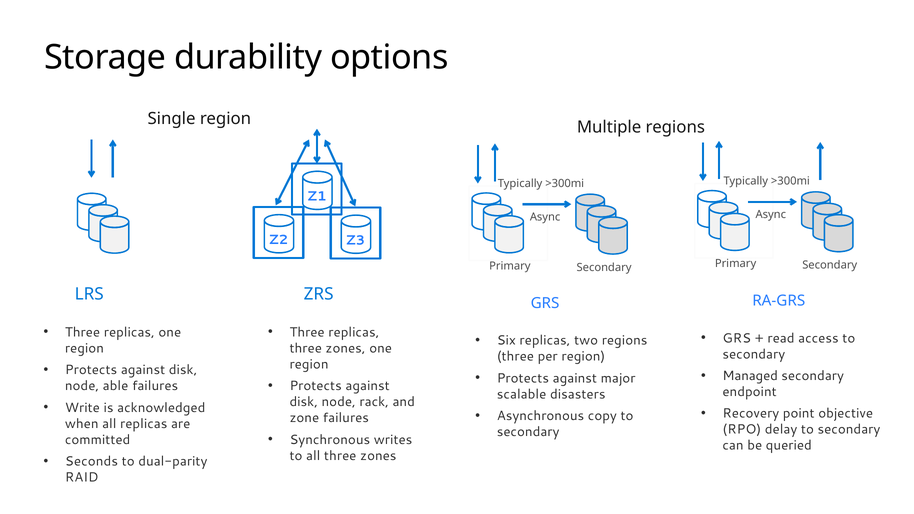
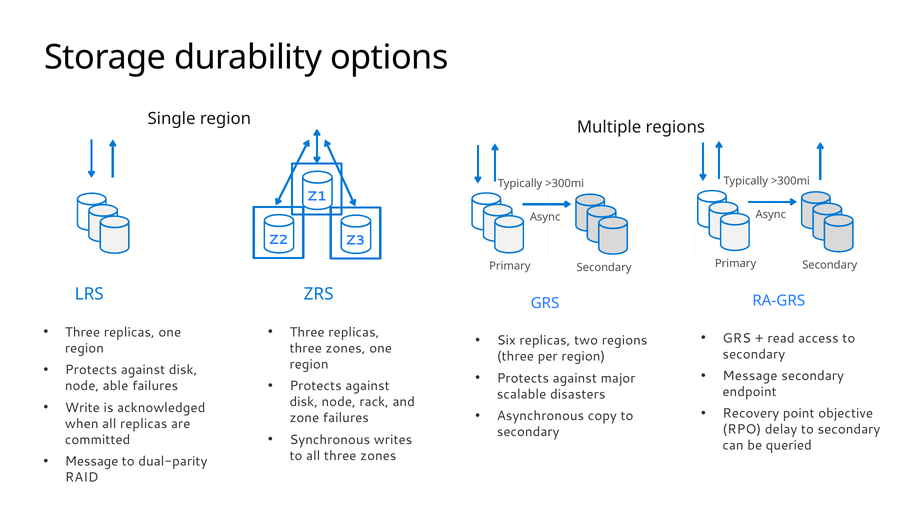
Managed: Managed -> Message (750, 376)
Seconds: Seconds -> Message (92, 461)
